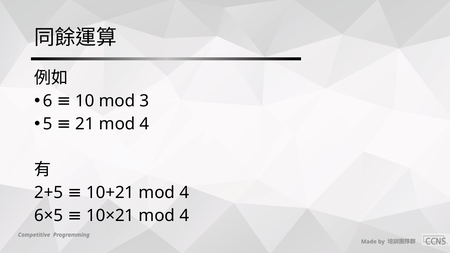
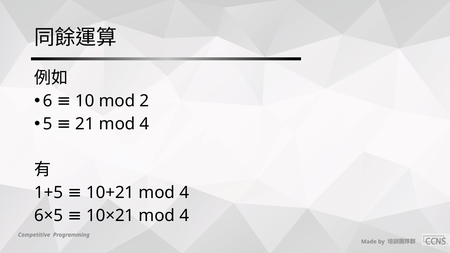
3: 3 -> 2 (144, 101)
2+5: 2+5 -> 1+5 (49, 193)
